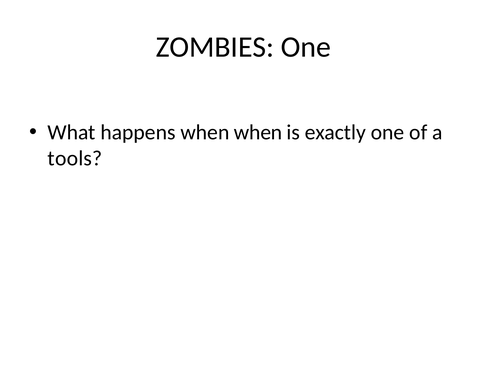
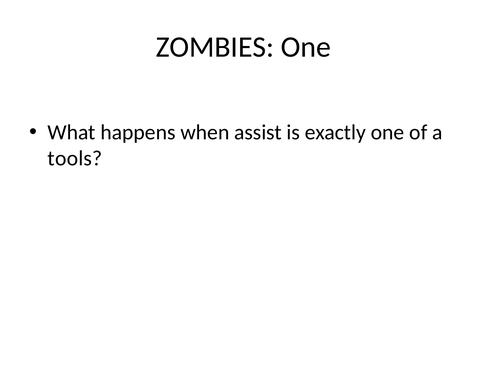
when when: when -> assist (258, 132)
